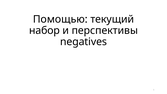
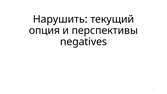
Помощью: Помощью -> Нарушить (60, 19)
набор: набор -> опция (44, 30)
